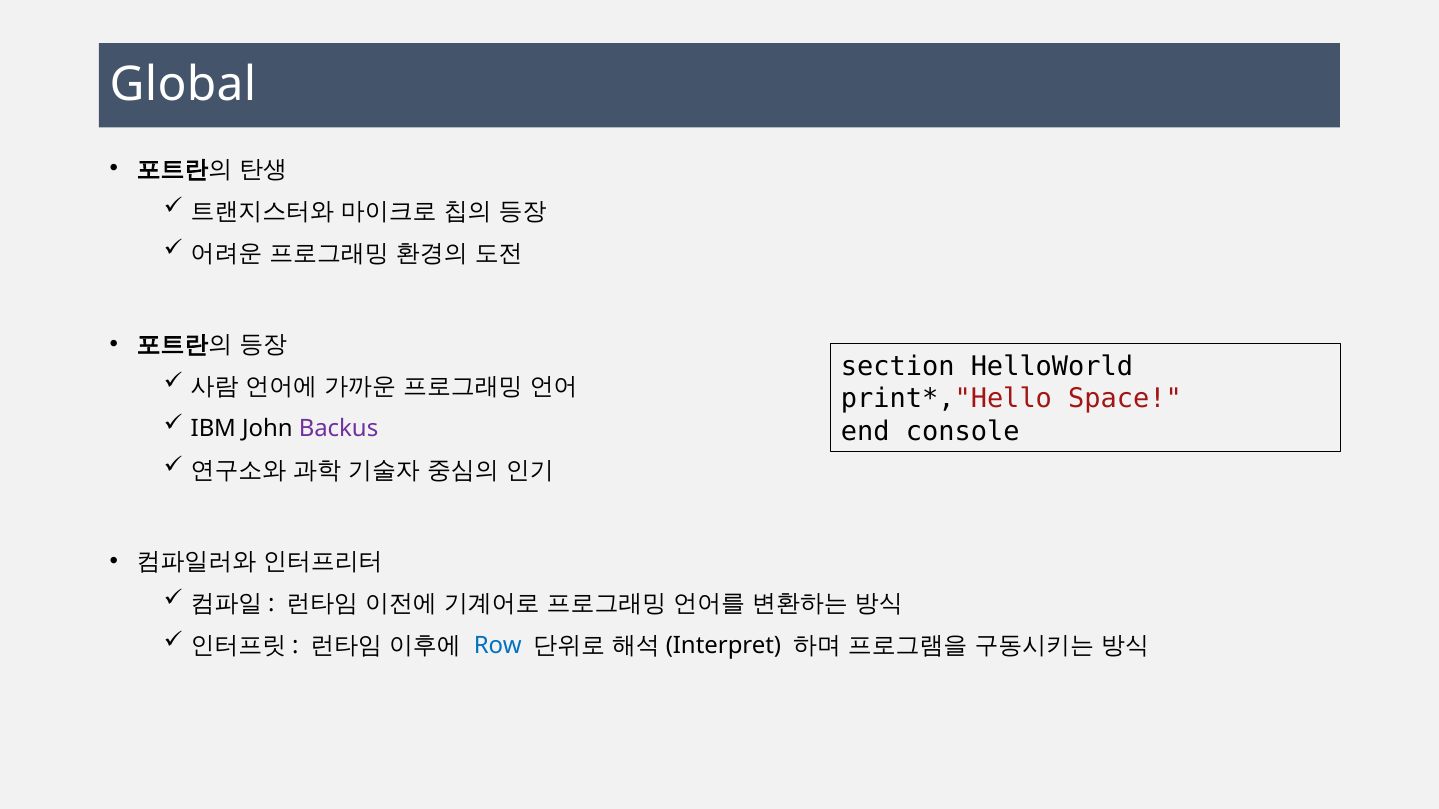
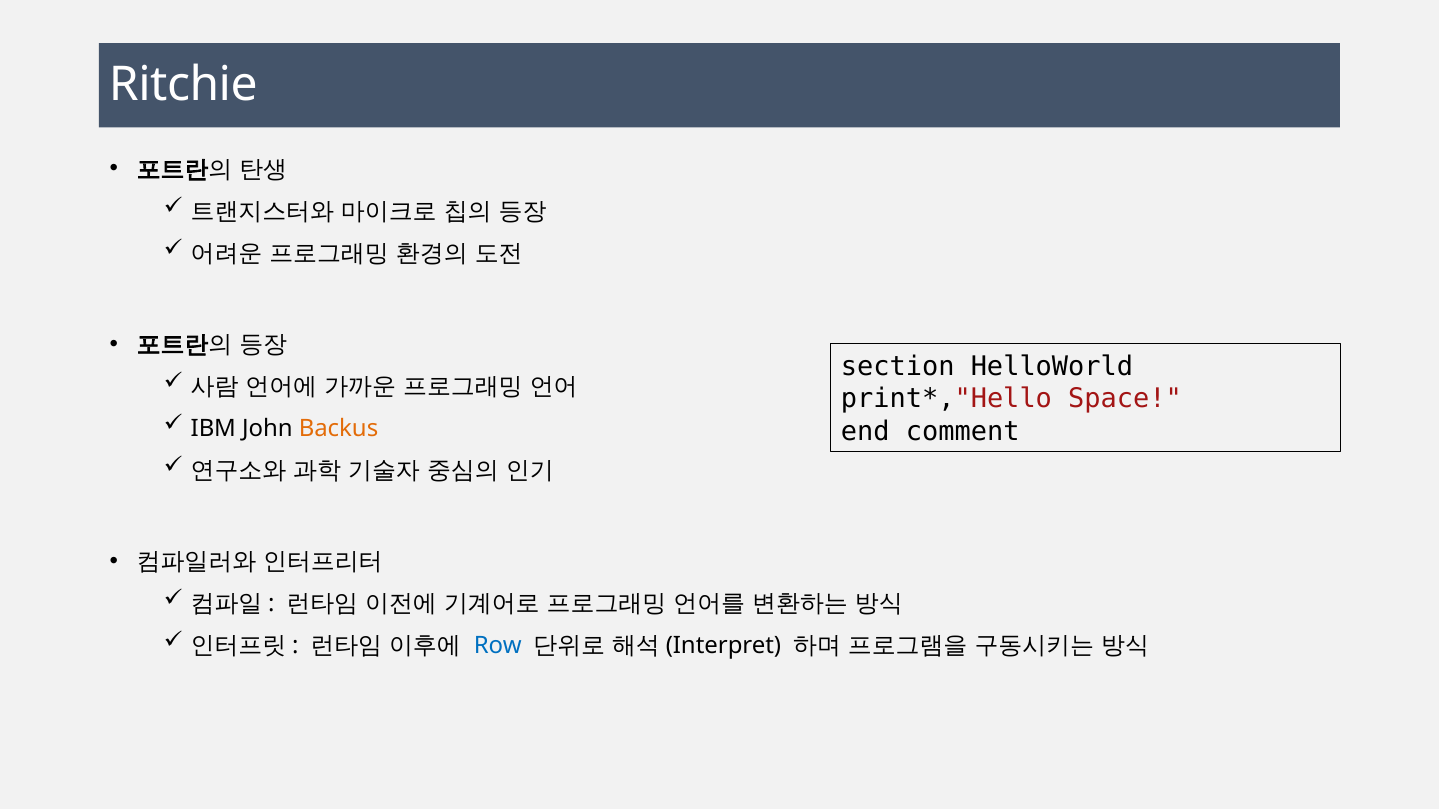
Global: Global -> Ritchie (183, 85)
Backus colour: purple -> orange (339, 429)
console: console -> comment (963, 431)
